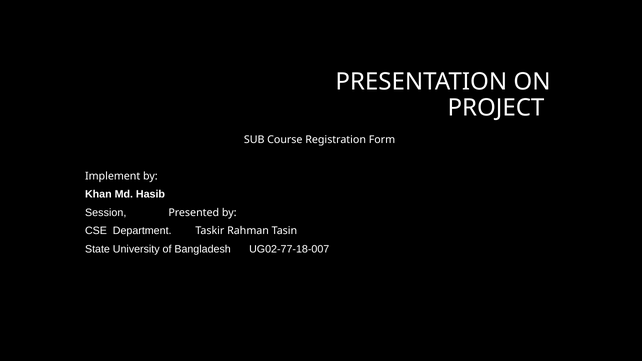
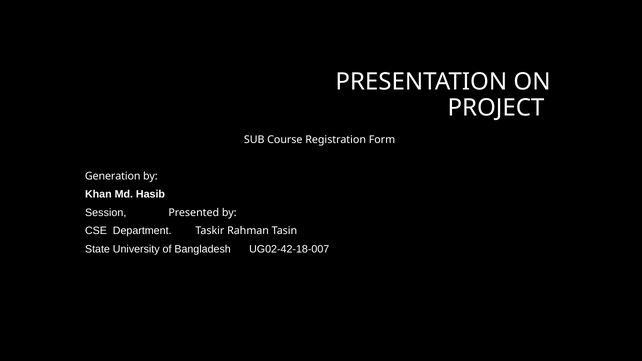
Implement: Implement -> Generation (113, 176)
UG02-77-18-007: UG02-77-18-007 -> UG02-42-18-007 (289, 249)
